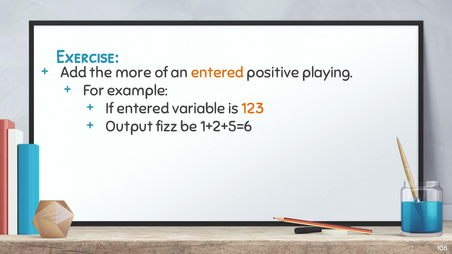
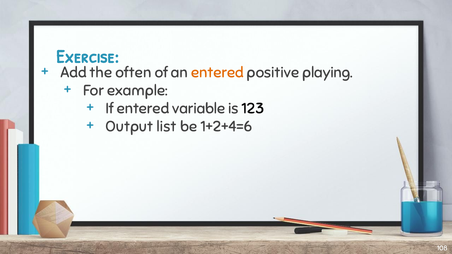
more: more -> often (133, 73)
123 colour: orange -> black (253, 109)
fizz: fizz -> list (167, 127)
1+2+5=6: 1+2+5=6 -> 1+2+4=6 (226, 127)
